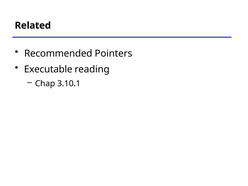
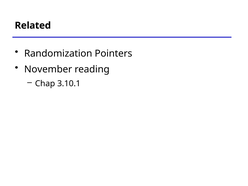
Recommended: Recommended -> Randomization (58, 53)
Executable: Executable -> November (48, 69)
